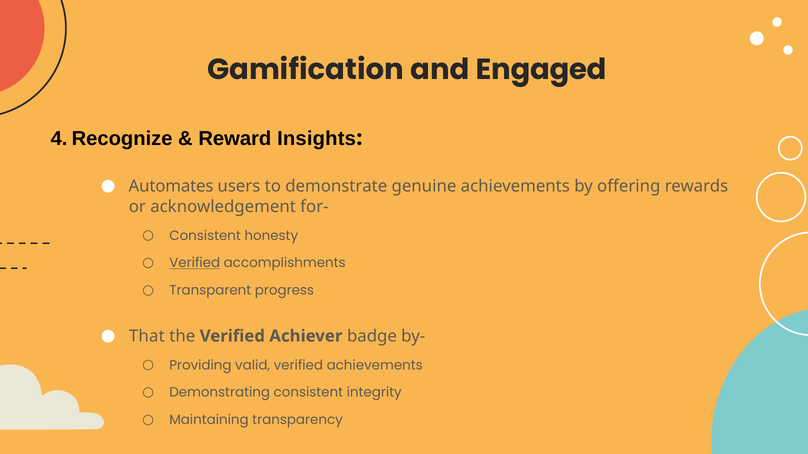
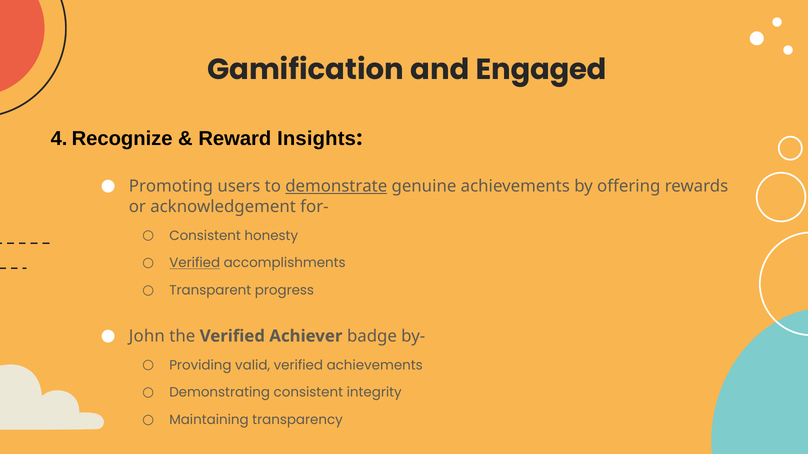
Automates: Automates -> Promoting (171, 186)
demonstrate underline: none -> present (336, 186)
That: That -> John (147, 336)
